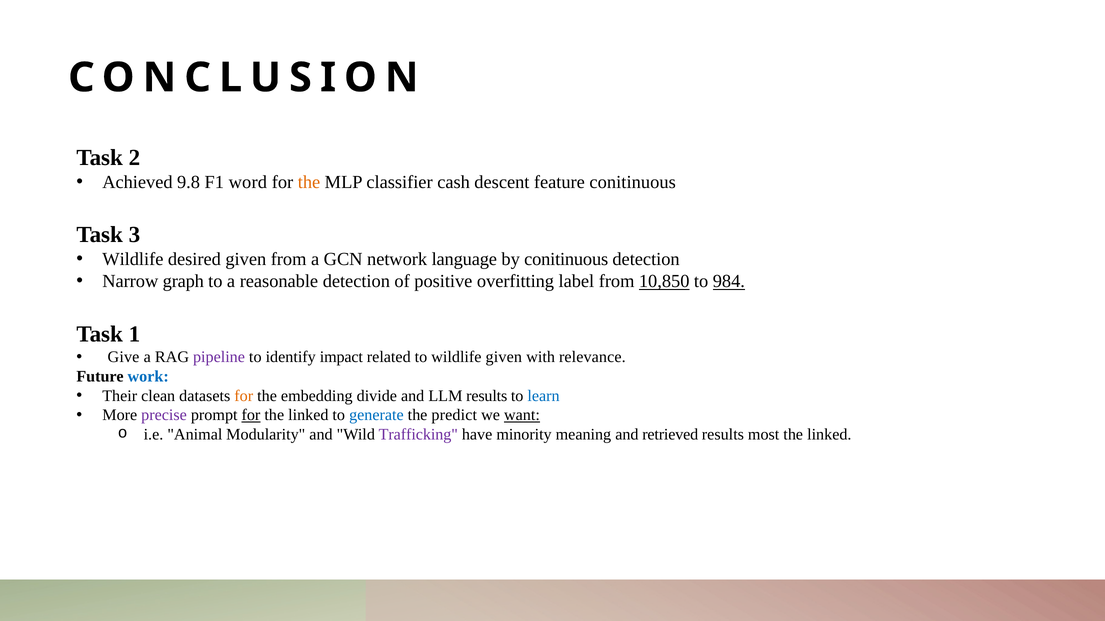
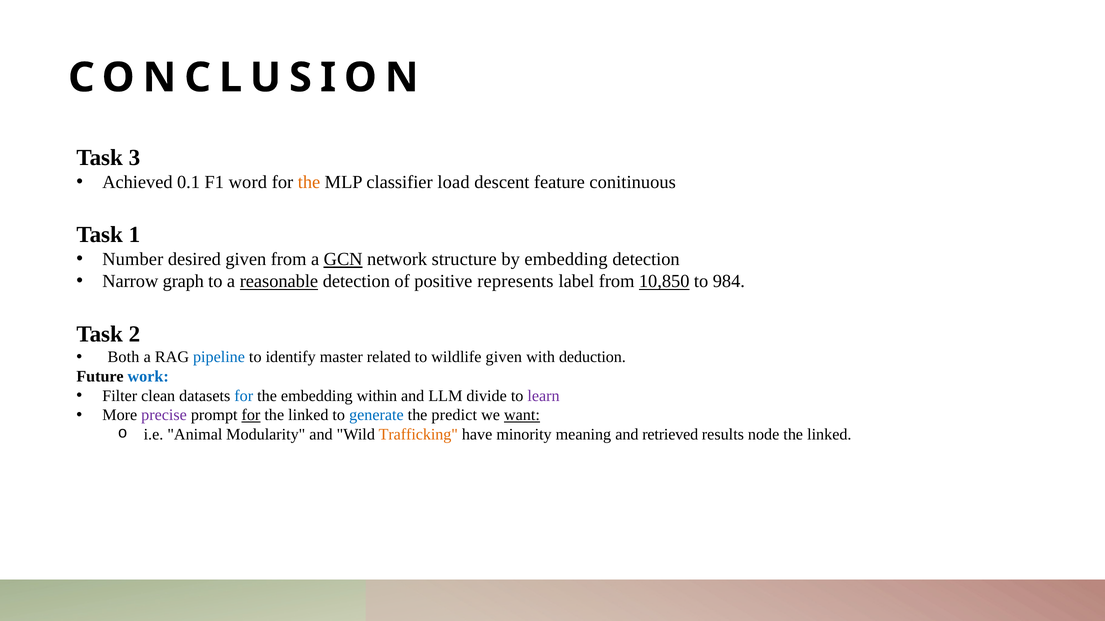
2: 2 -> 3 (134, 158)
9.8: 9.8 -> 0.1 (189, 182)
cash: cash -> load (453, 182)
3: 3 -> 1 (134, 235)
Wildlife: Wildlife -> Number (133, 260)
GCN underline: none -> present (343, 260)
language: language -> structure (464, 260)
by conitinuous: conitinuous -> embedding (566, 260)
reasonable underline: none -> present (279, 282)
overfitting: overfitting -> represents (515, 282)
984 underline: present -> none (729, 282)
1: 1 -> 2 (134, 334)
Give: Give -> Both (123, 358)
pipeline colour: purple -> blue (219, 358)
impact: impact -> master (341, 358)
relevance: relevance -> deduction (592, 358)
Their: Their -> Filter (120, 396)
for colour: orange -> blue (244, 396)
divide: divide -> within (377, 396)
LLM results: results -> divide (487, 396)
learn colour: blue -> purple (544, 396)
Trafficking colour: purple -> orange (418, 435)
most: most -> node (764, 435)
